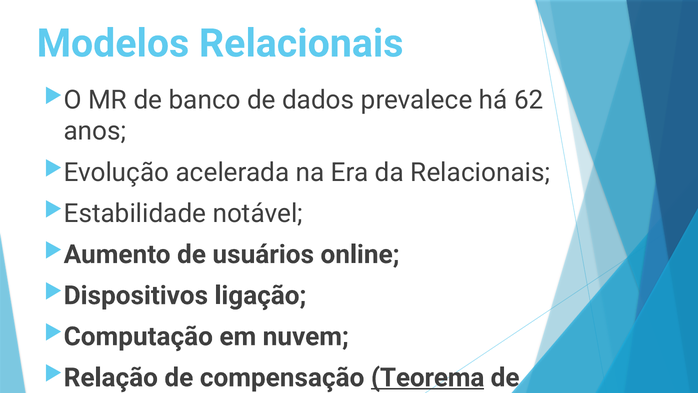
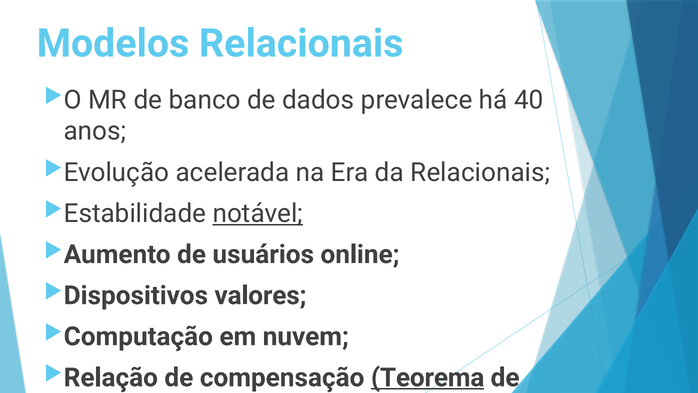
62: 62 -> 40 (529, 100)
notável underline: none -> present (258, 213)
ligação: ligação -> valores (260, 295)
